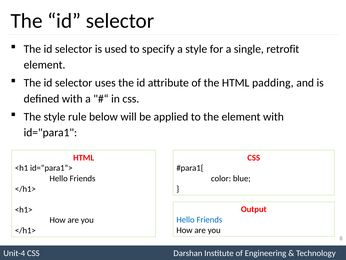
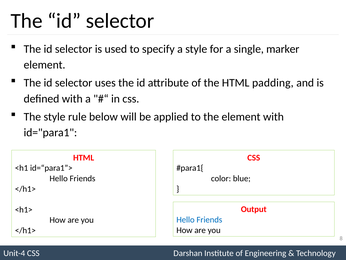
retrofit: retrofit -> marker (283, 49)
